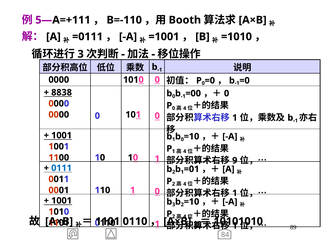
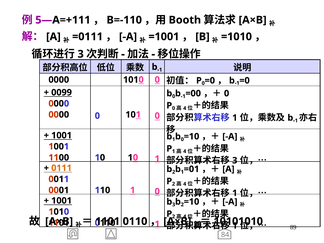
8838: 8838 -> 0099 (62, 92)
9: 9 -> 3 (235, 160)
0111 colour: blue -> orange (62, 168)
